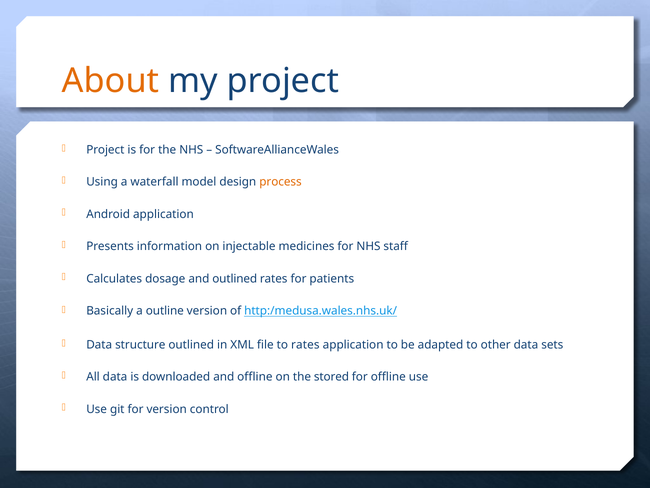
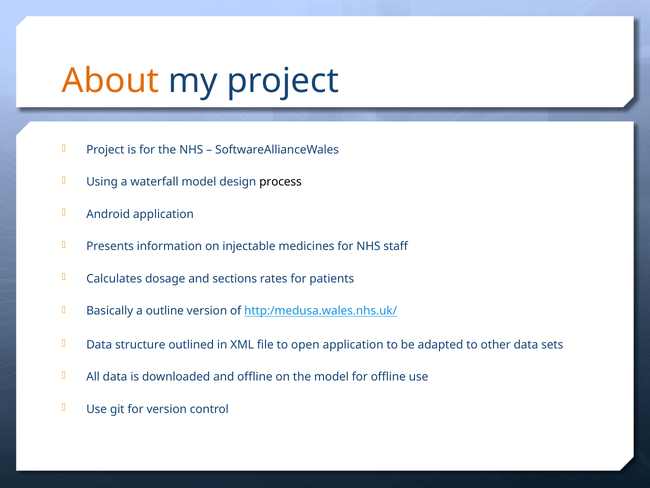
process colour: orange -> black (280, 182)
and outlined: outlined -> sections (235, 278)
to rates: rates -> open (305, 345)
the stored: stored -> model (331, 377)
